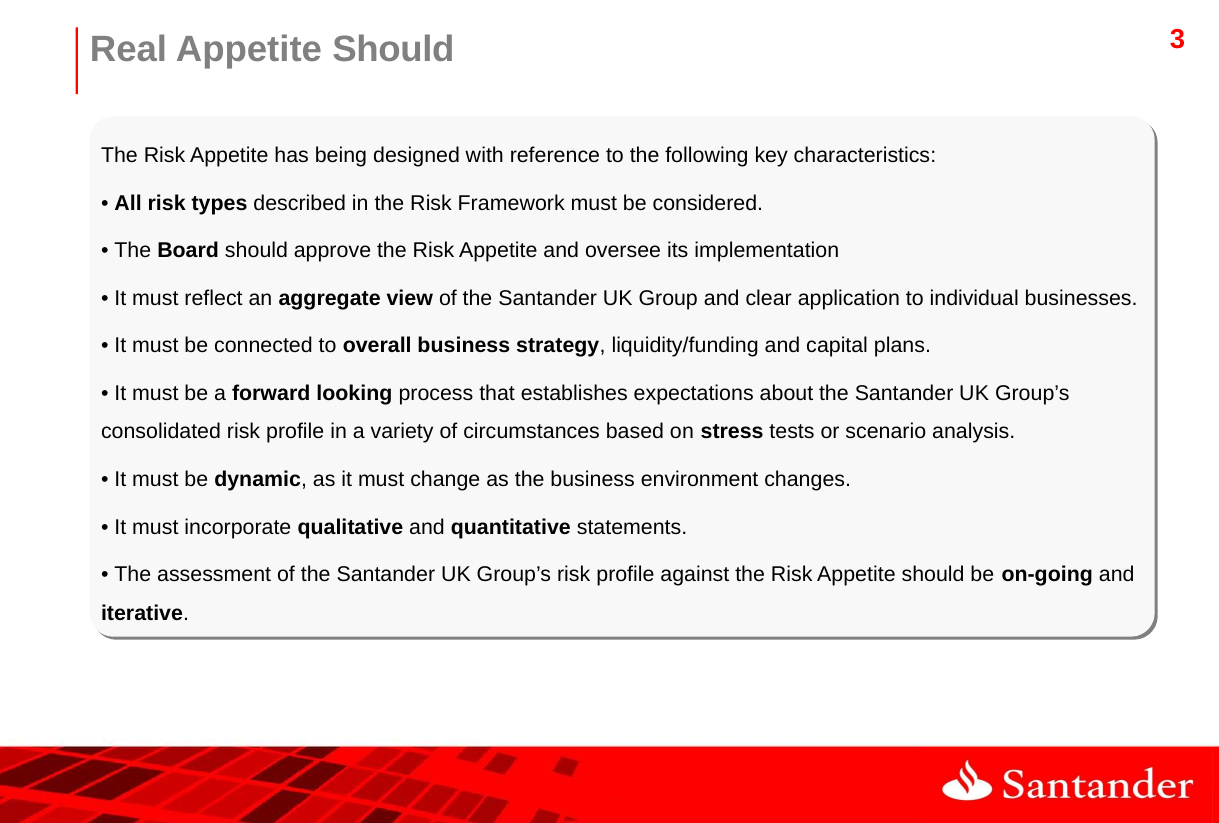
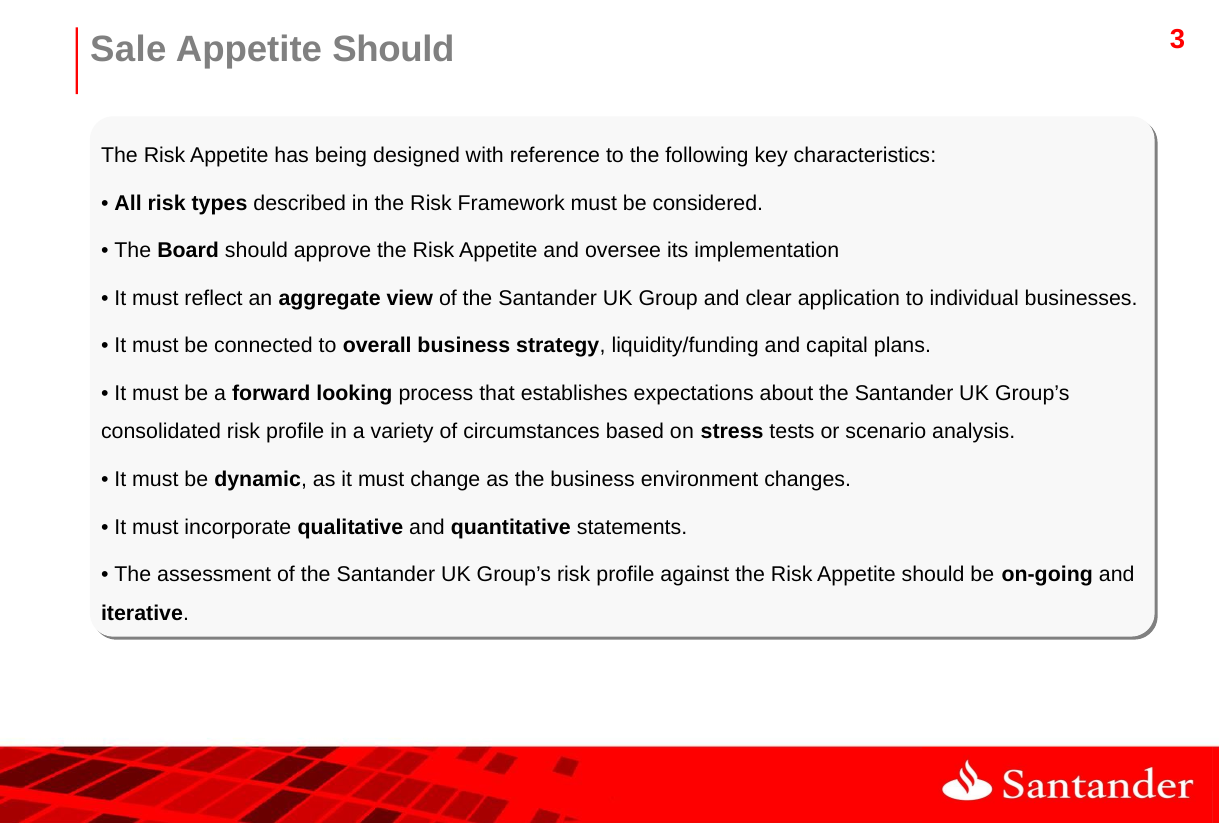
Real: Real -> Sale (128, 50)
